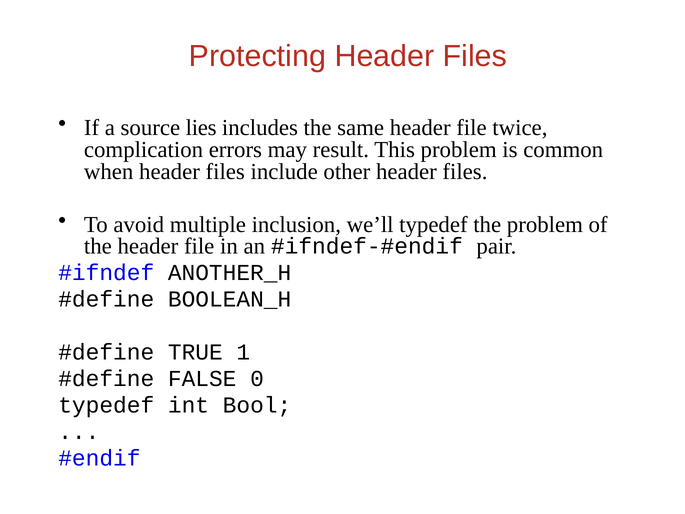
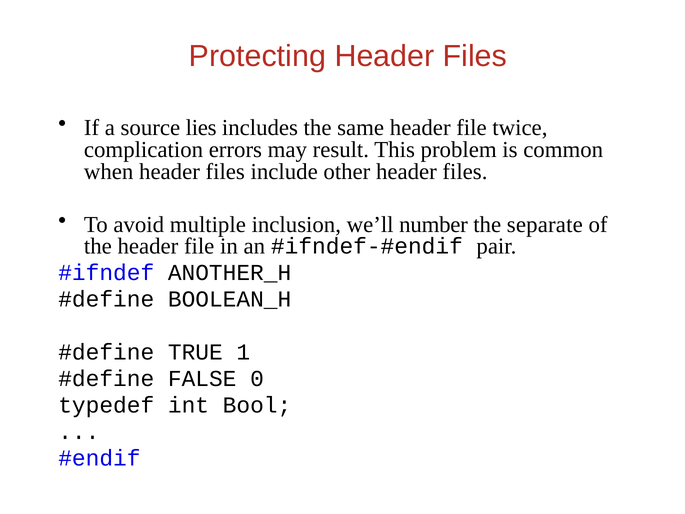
we’ll typedef: typedef -> number (434, 224)
the problem: problem -> separate (545, 224)
